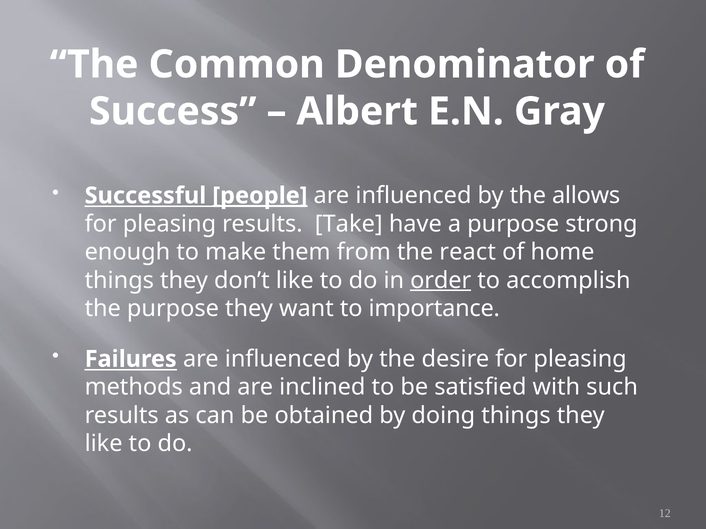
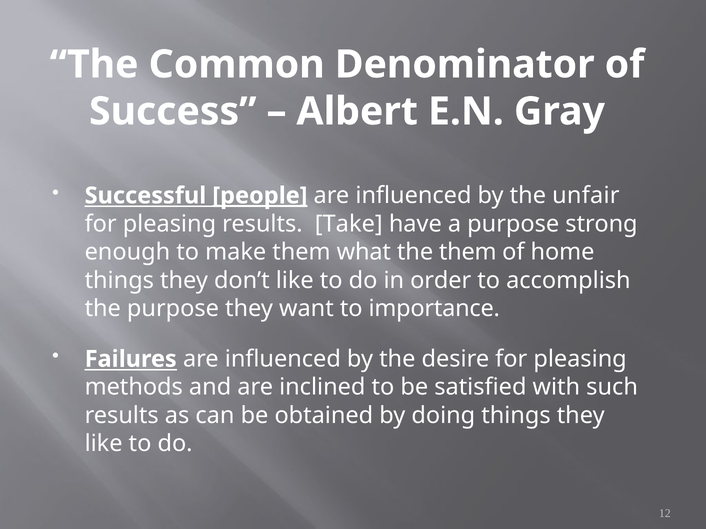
allows: allows -> unfair (586, 196)
from: from -> what (364, 252)
the react: react -> them (468, 252)
order underline: present -> none (441, 281)
